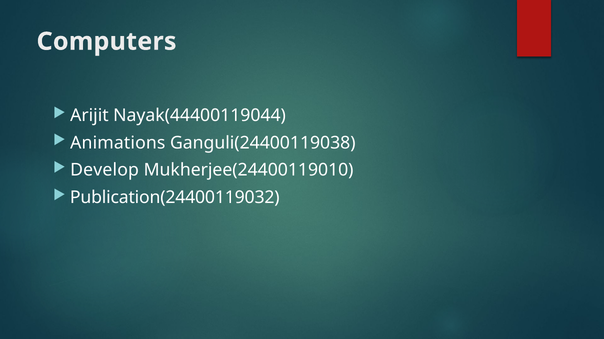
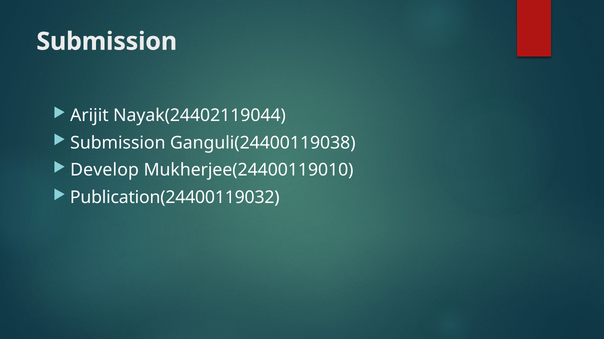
Computers: Computers -> Submission (107, 42)
Nayak(44400119044: Nayak(44400119044 -> Nayak(24402119044 (200, 116)
Animations: Animations -> Submission (118, 143)
